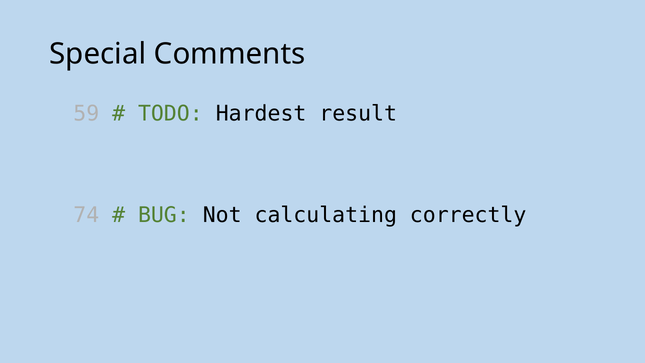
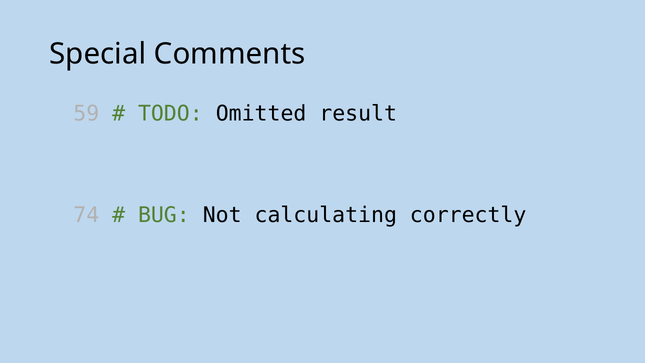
Hardest: Hardest -> Omitted (261, 113)
